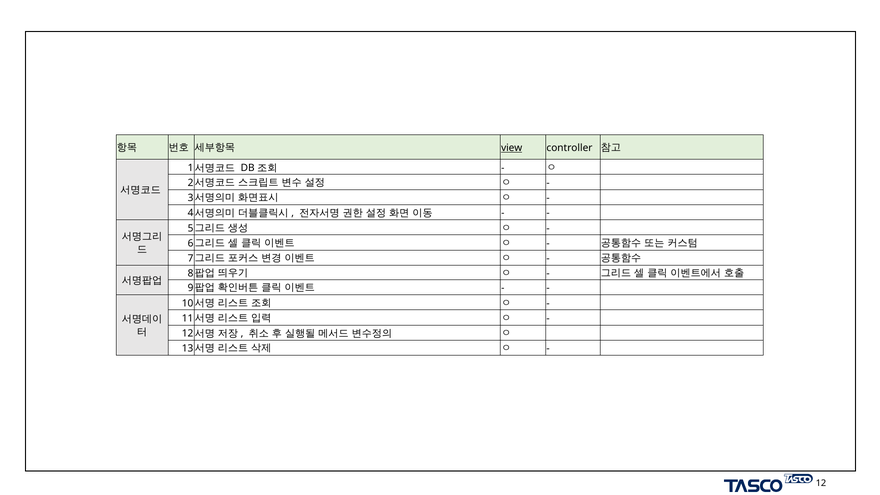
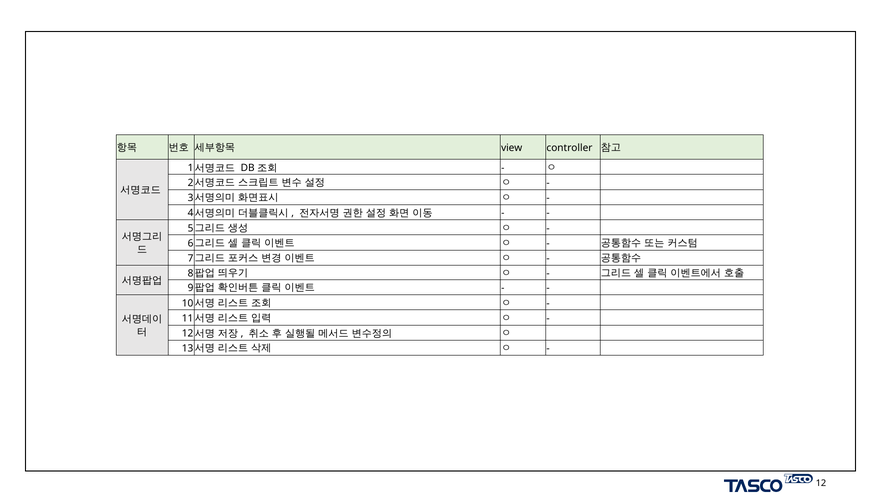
view underline: present -> none (512, 148)
